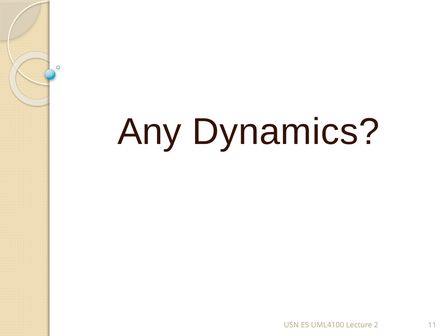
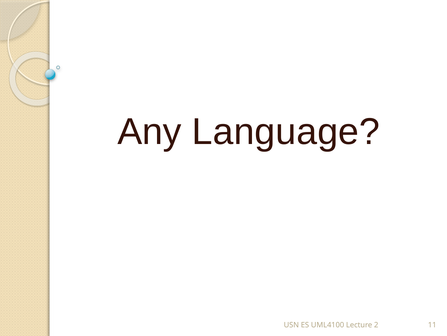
Dynamics: Dynamics -> Language (286, 132)
